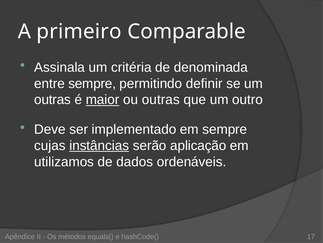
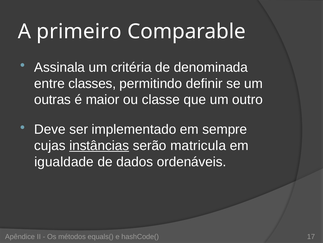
entre sempre: sempre -> classes (92, 83)
maior underline: present -> none (103, 99)
ou outras: outras -> classe (161, 99)
aplicação: aplicação -> matricula (198, 145)
utilizamos: utilizamos -> igualdade (64, 161)
